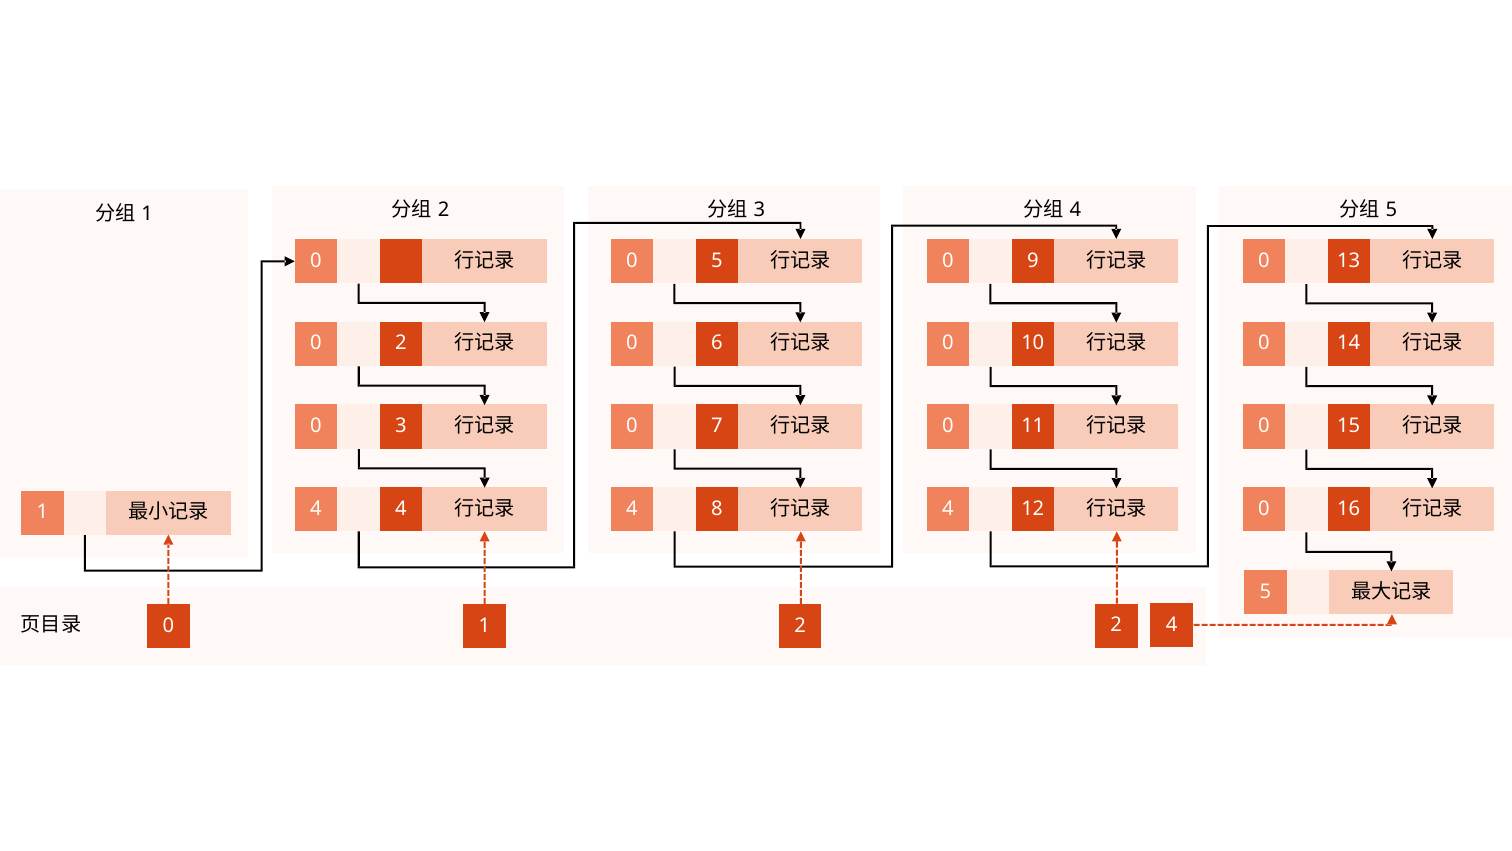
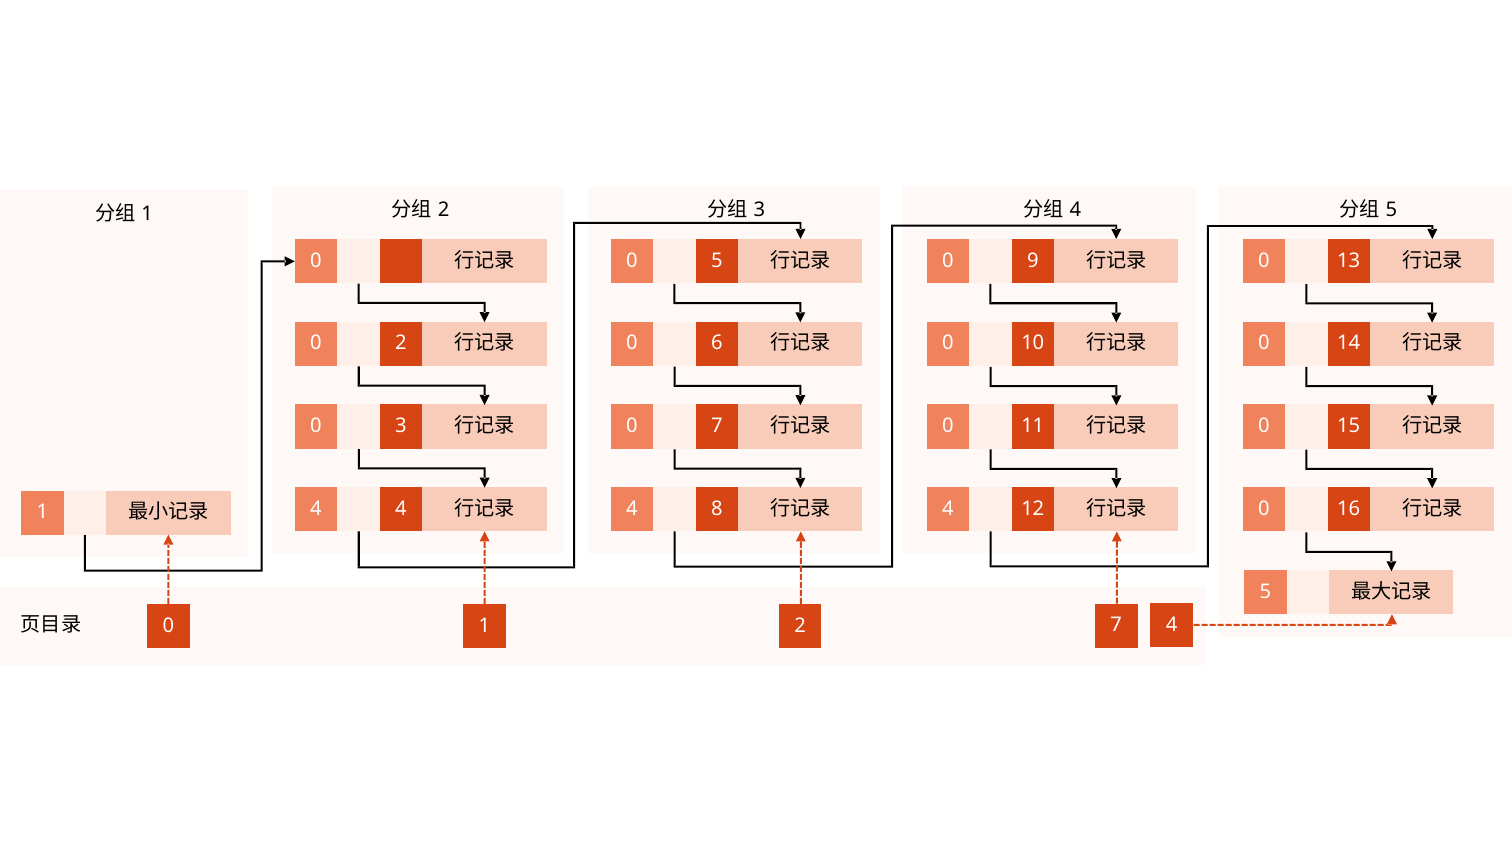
2 2: 2 -> 7 (1116, 625)
